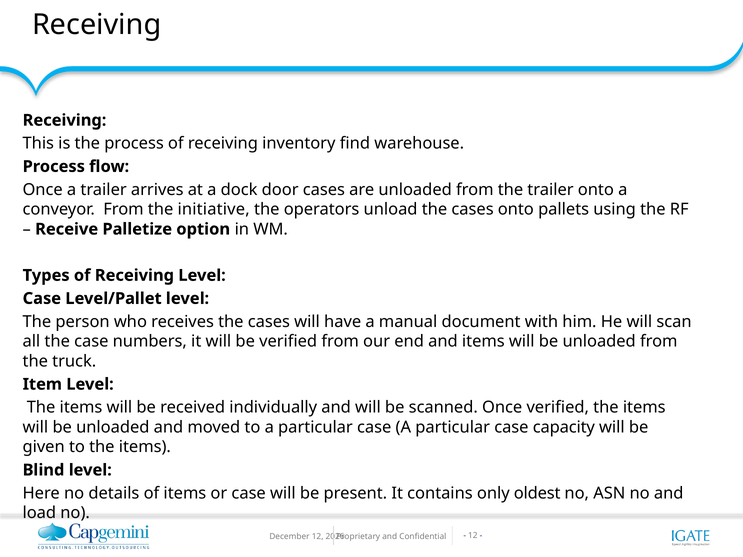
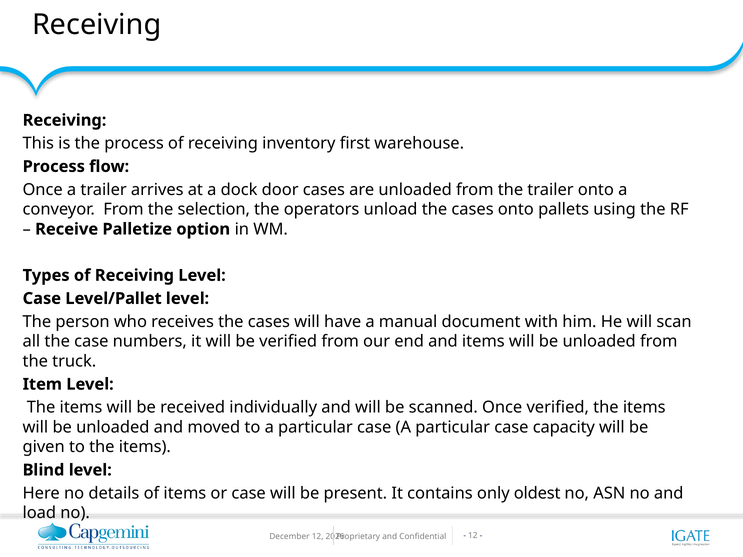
find: find -> first (355, 143)
initiative: initiative -> selection (214, 209)
